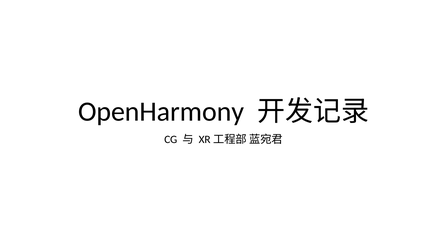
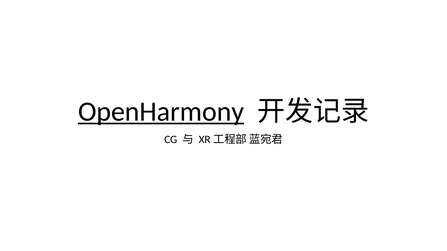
OpenHarmony underline: none -> present (161, 112)
